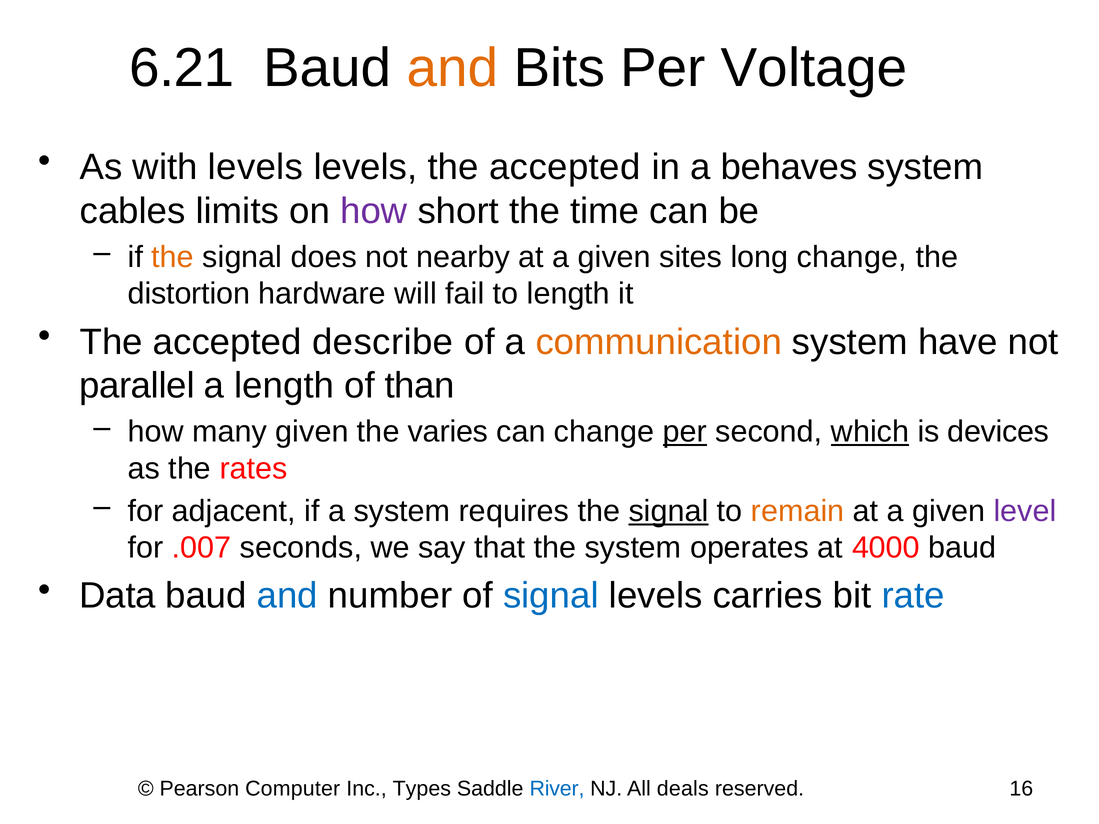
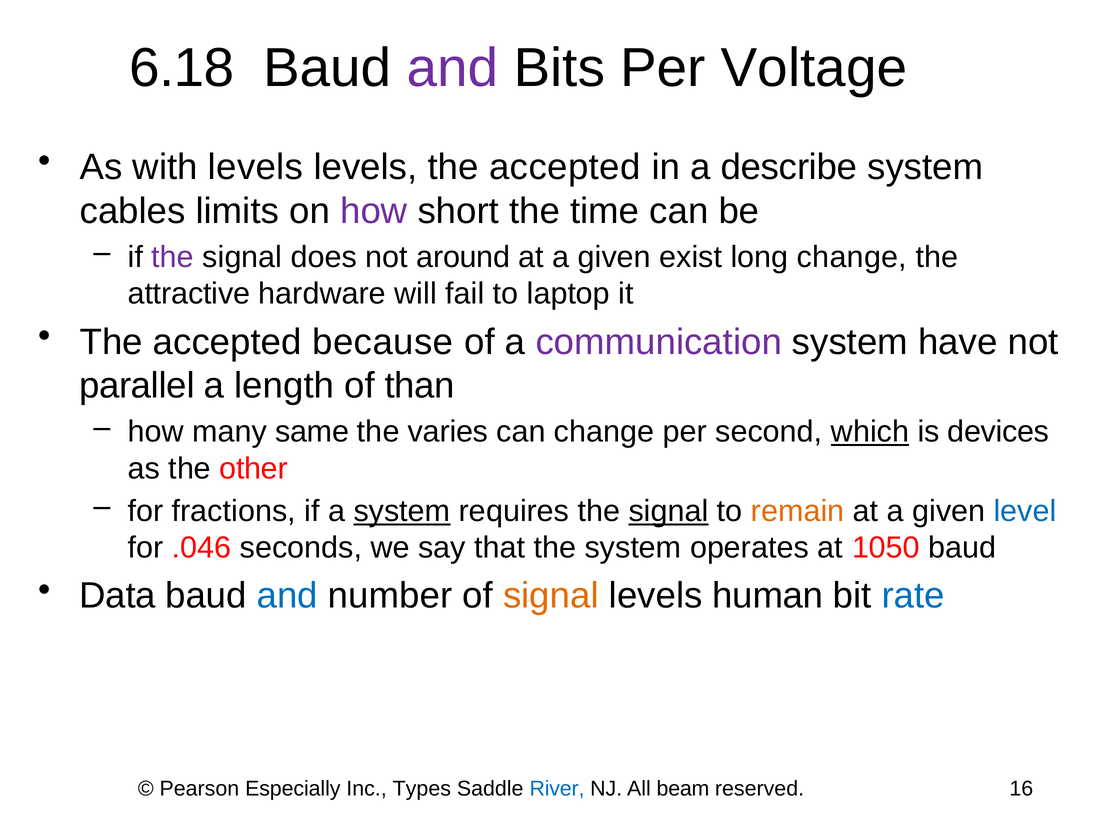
6.21: 6.21 -> 6.18 (182, 68)
and colour: orange -> purple (452, 68)
behaves: behaves -> describe (789, 167)
the colour: orange -> purple (173, 257)
nearby: nearby -> around (463, 257)
sites: sites -> exist (691, 257)
distortion: distortion -> attractive (189, 294)
to length: length -> laptop (568, 294)
describe: describe -> because (383, 342)
communication colour: orange -> purple (659, 342)
many given: given -> same (312, 432)
per underline: present -> none (685, 432)
rates: rates -> other (254, 469)
adjacent: adjacent -> fractions (234, 511)
system underline: none -> present (402, 511)
level colour: purple -> blue (1025, 511)
.007: .007 -> .046 (202, 548)
4000: 4000 -> 1050 (886, 548)
signal colour: blue -> orange (551, 596)
carries: carries -> human (768, 596)
Computer: Computer -> Especially (293, 789)
deals: deals -> beam (683, 789)
